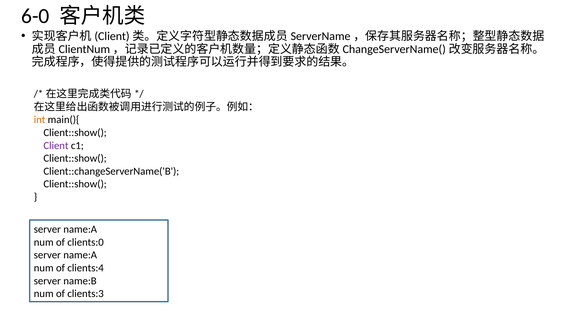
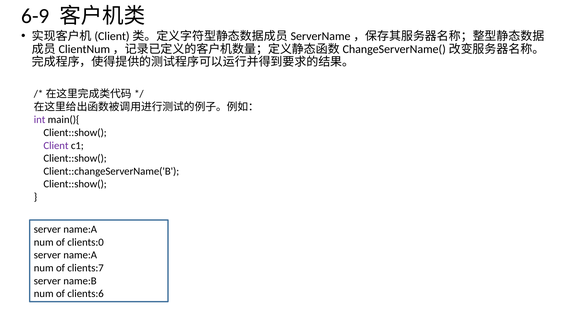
6-0: 6-0 -> 6-9 (35, 16)
int colour: orange -> purple (40, 120)
clients:4: clients:4 -> clients:7 (86, 268)
clients:3: clients:3 -> clients:6 (86, 293)
